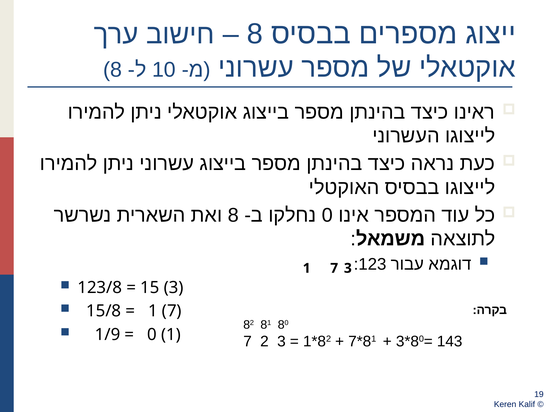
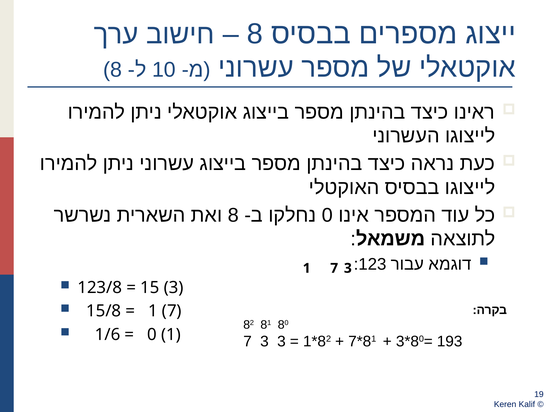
1/9: 1/9 -> 1/6 (108, 334)
7 2: 2 -> 3 (264, 341)
143: 143 -> 193 (450, 341)
